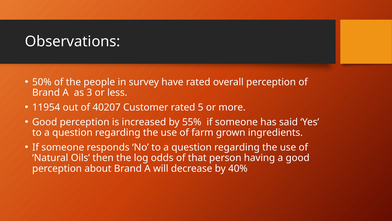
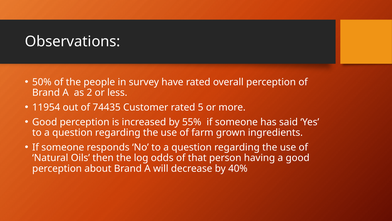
3: 3 -> 2 (89, 92)
40207: 40207 -> 74435 (107, 107)
